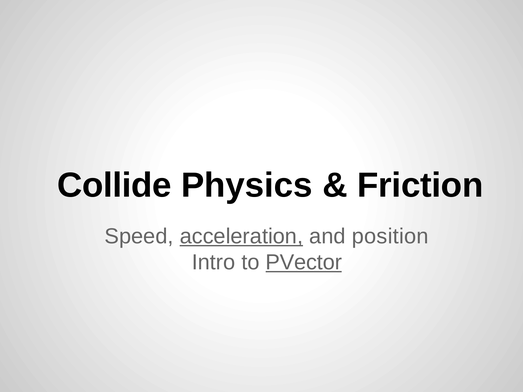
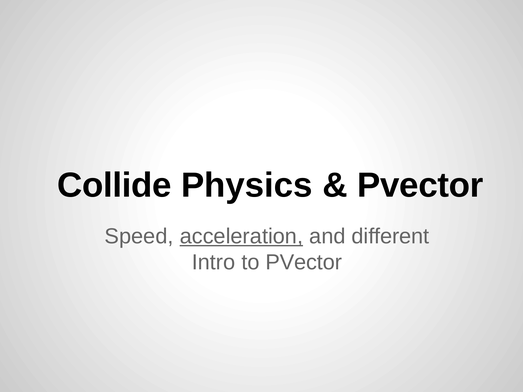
Friction: Friction -> Pvector (420, 185)
position: position -> different (390, 236)
PVector underline: present -> none (304, 263)
